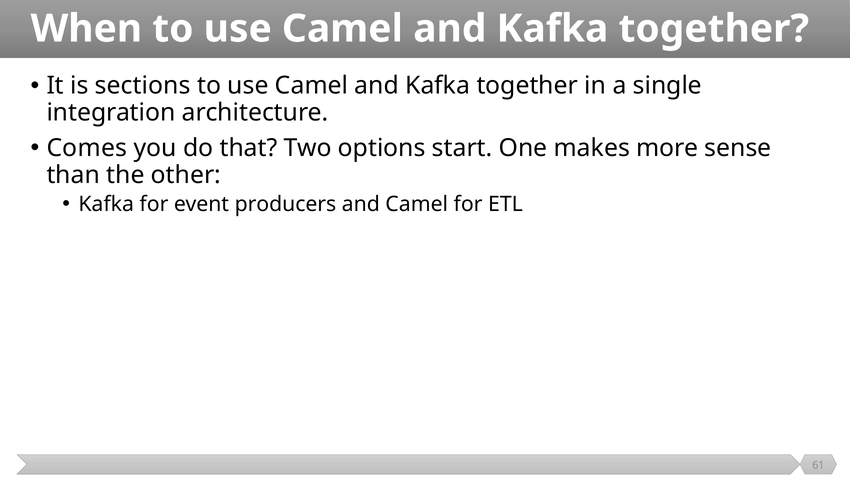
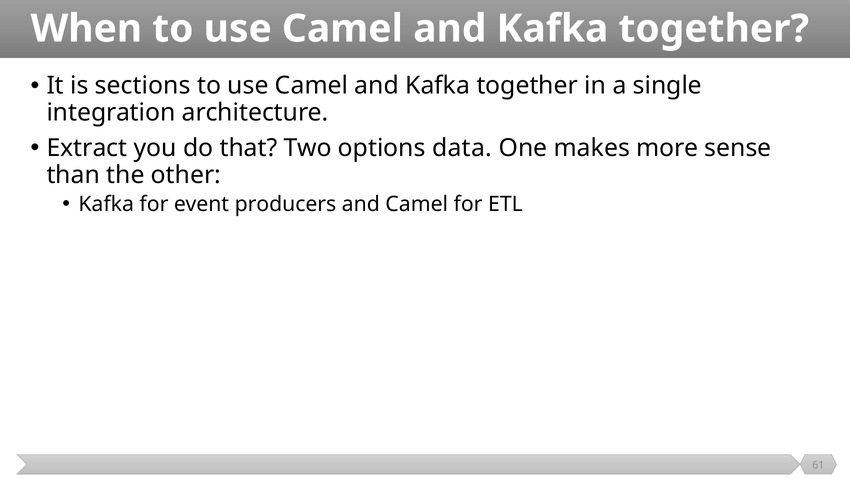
Comes: Comes -> Extract (87, 148)
start: start -> data (462, 148)
